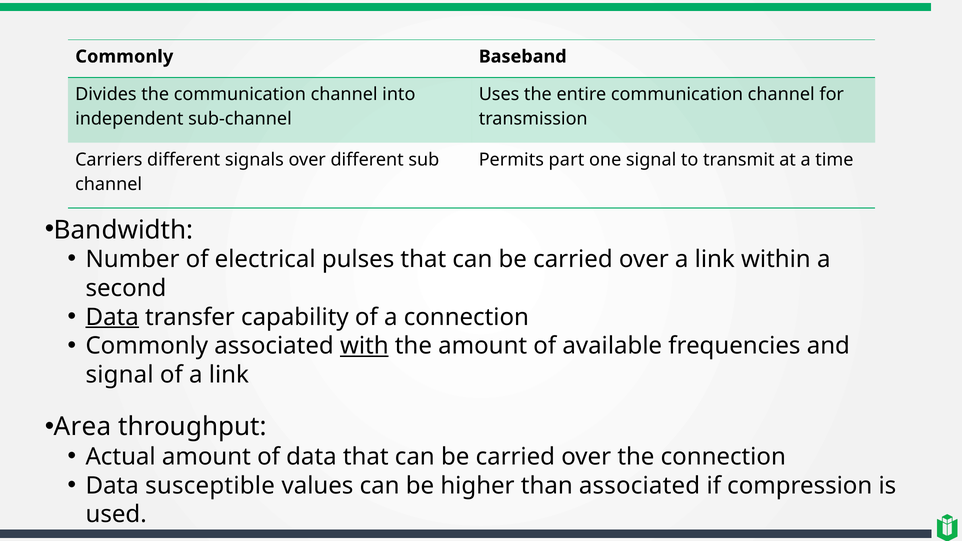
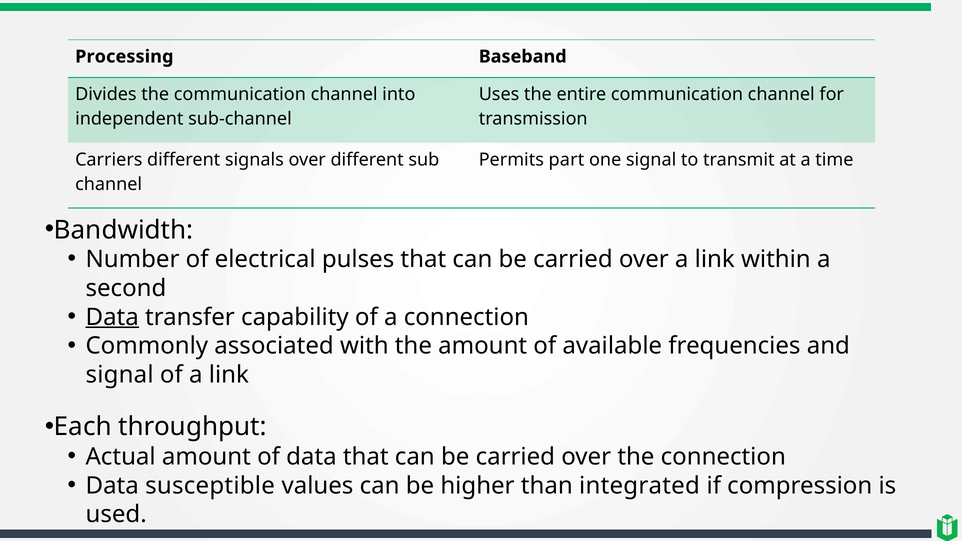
Commonly: Commonly -> Processing (124, 57)
with underline: present -> none (364, 346)
Area: Area -> Each (83, 427)
than associated: associated -> integrated (639, 486)
